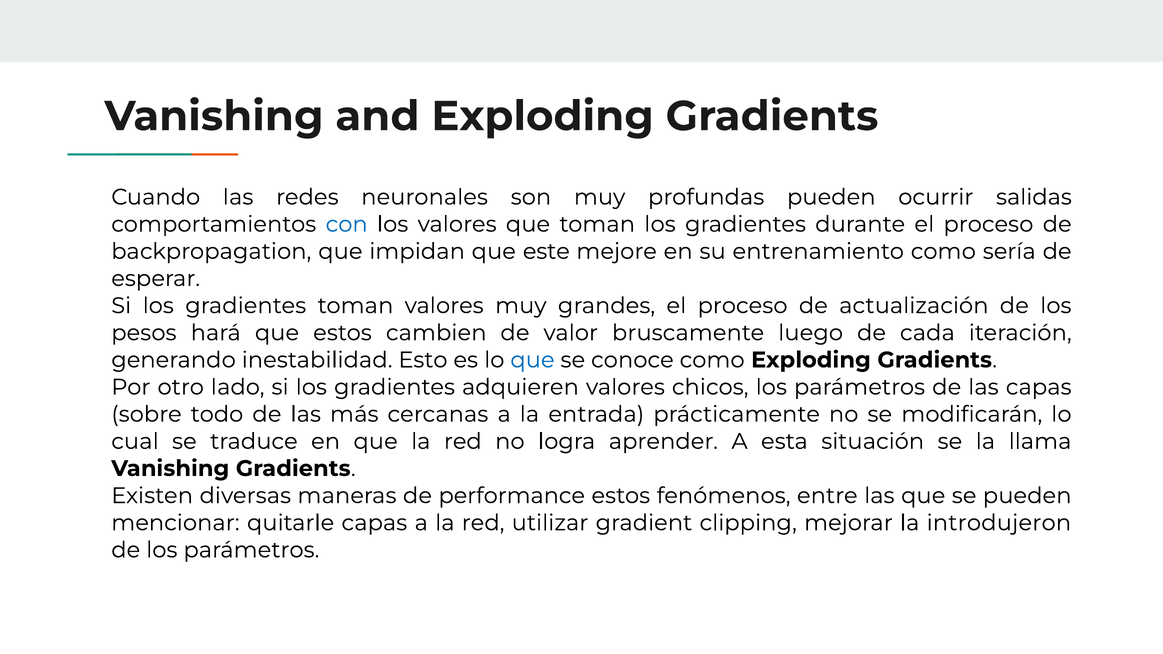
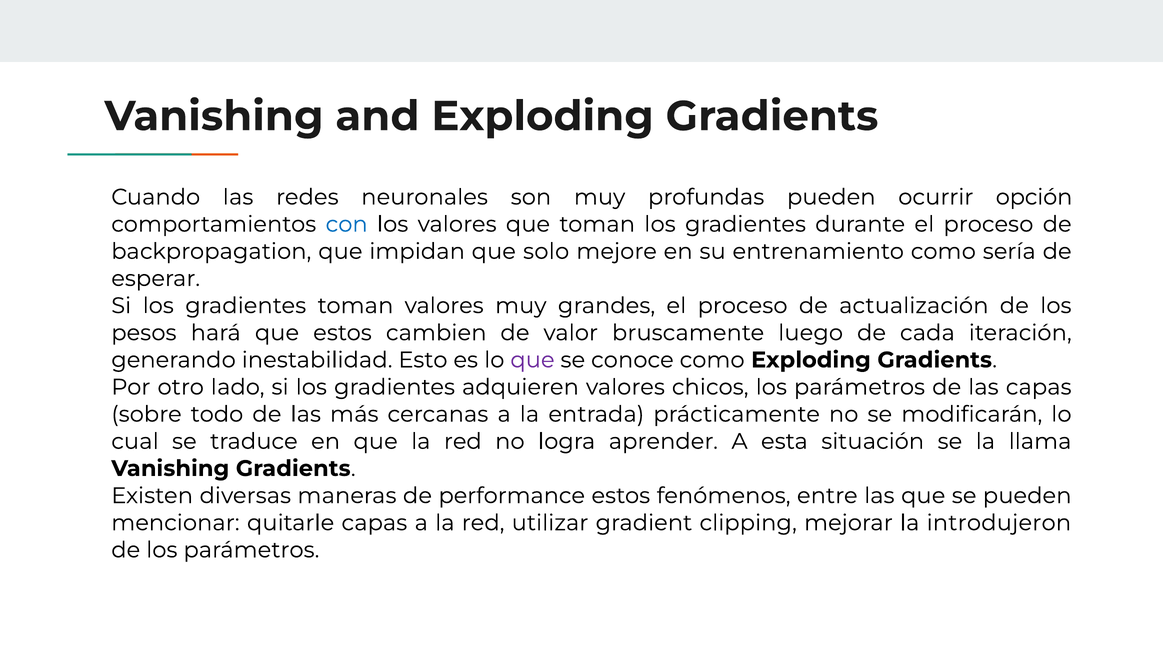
salidas: salidas -> opción (1034, 197)
este: este -> solo (546, 251)
que colour: blue -> purple (532, 360)
